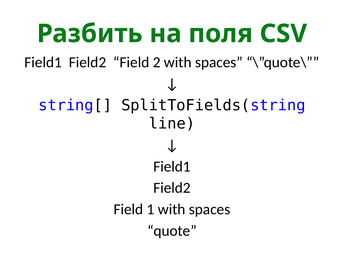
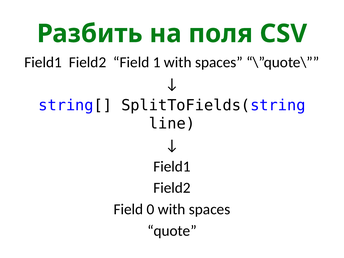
2: 2 -> 1 (157, 62)
1: 1 -> 0 (151, 209)
